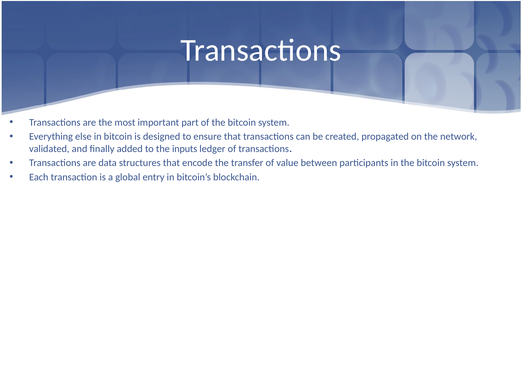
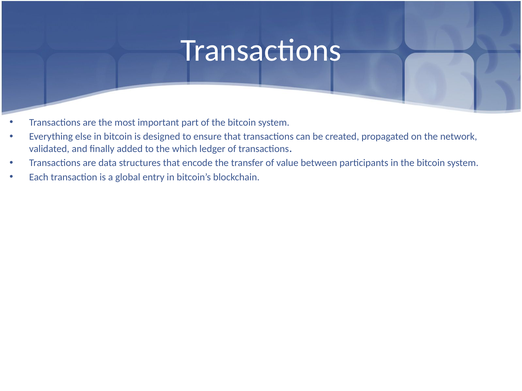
inputs: inputs -> which (185, 149)
